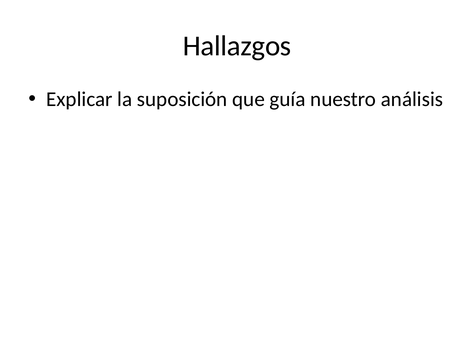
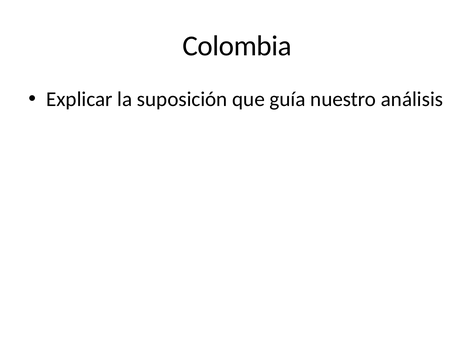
Hallazgos: Hallazgos -> Colombia (237, 46)
